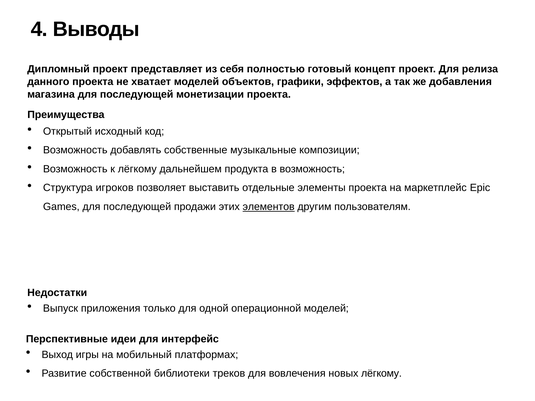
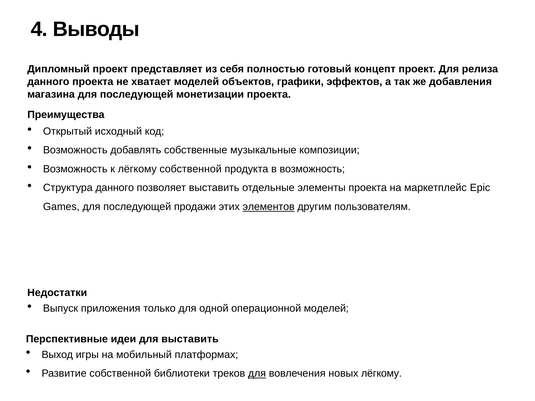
лёгкому дальнейшем: дальнейшем -> собственной (191, 169)
Структура игроков: игроков -> данного (115, 188)
для интерфейс: интерфейс -> выставить (190, 339)
для underline: none -> present (257, 374)
